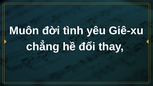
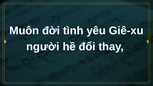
chẳng: chẳng -> người (43, 47)
